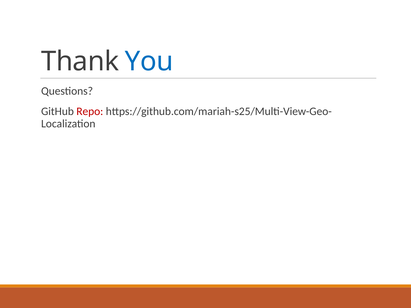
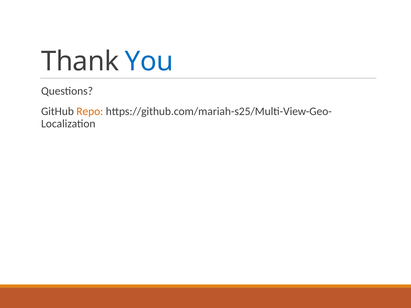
Repo colour: red -> orange (90, 111)
